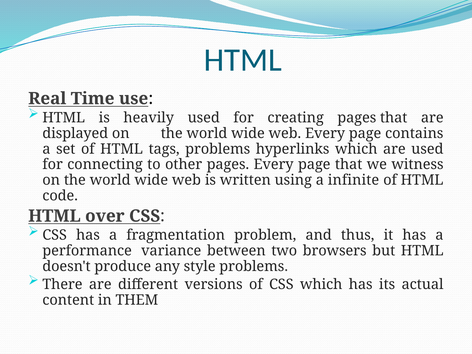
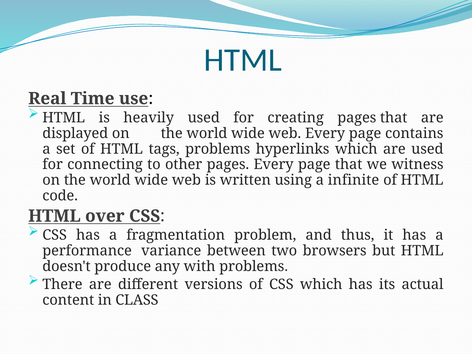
style: style -> with (200, 266)
THEM: THEM -> CLASS (137, 300)
